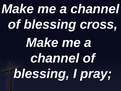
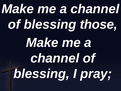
cross: cross -> those (99, 24)
